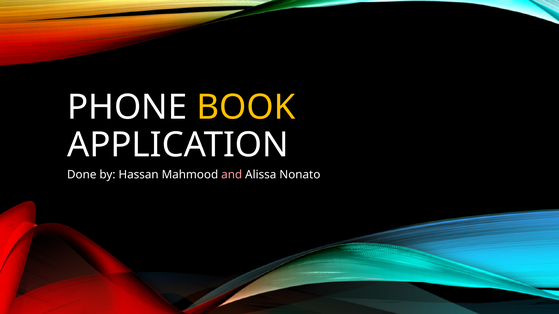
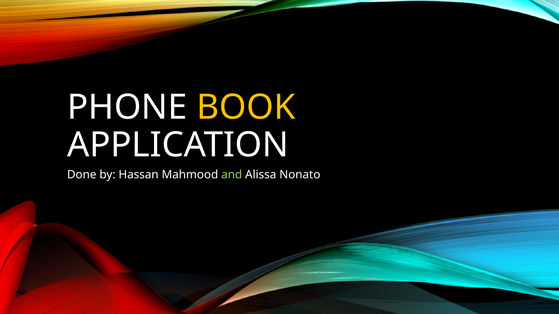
and colour: pink -> light green (232, 175)
